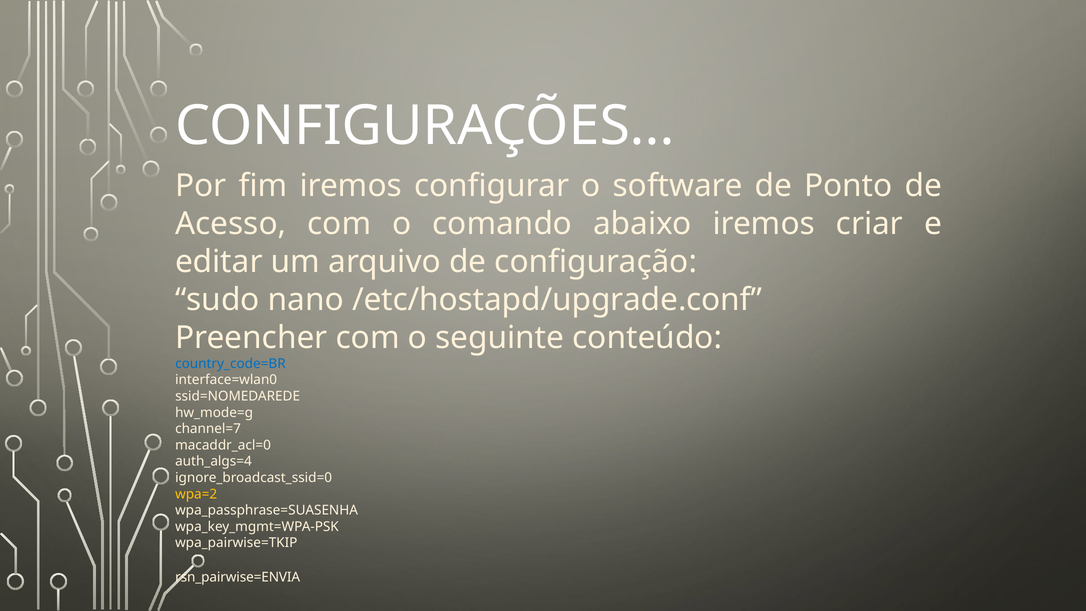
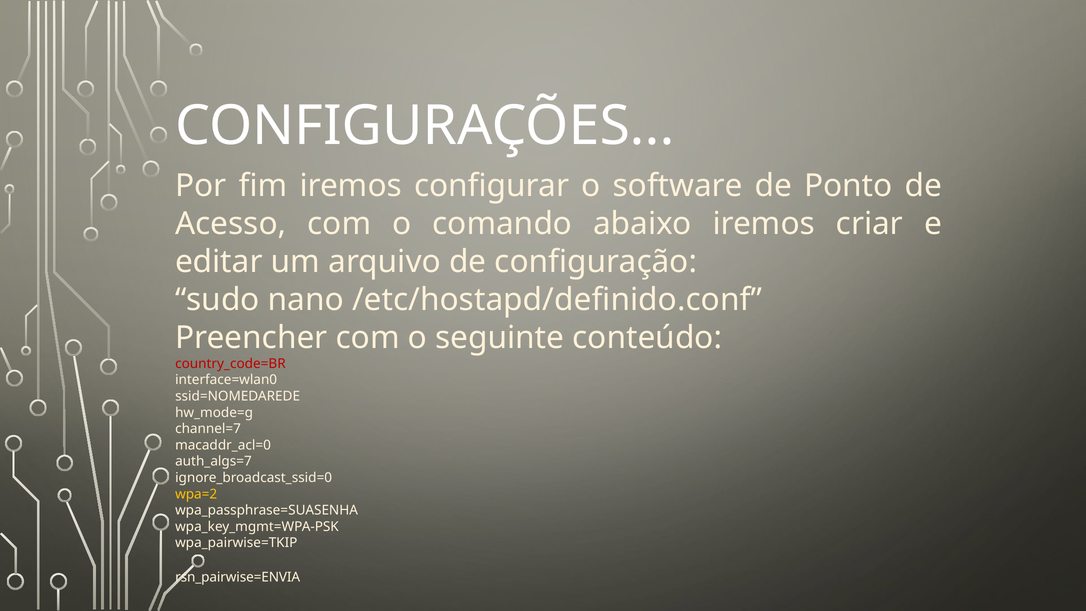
/etc/hostapd/upgrade.conf: /etc/hostapd/upgrade.conf -> /etc/hostapd/definido.conf (557, 300)
country_code=BR colour: blue -> red (230, 364)
auth_algs=4: auth_algs=4 -> auth_algs=7 (213, 461)
